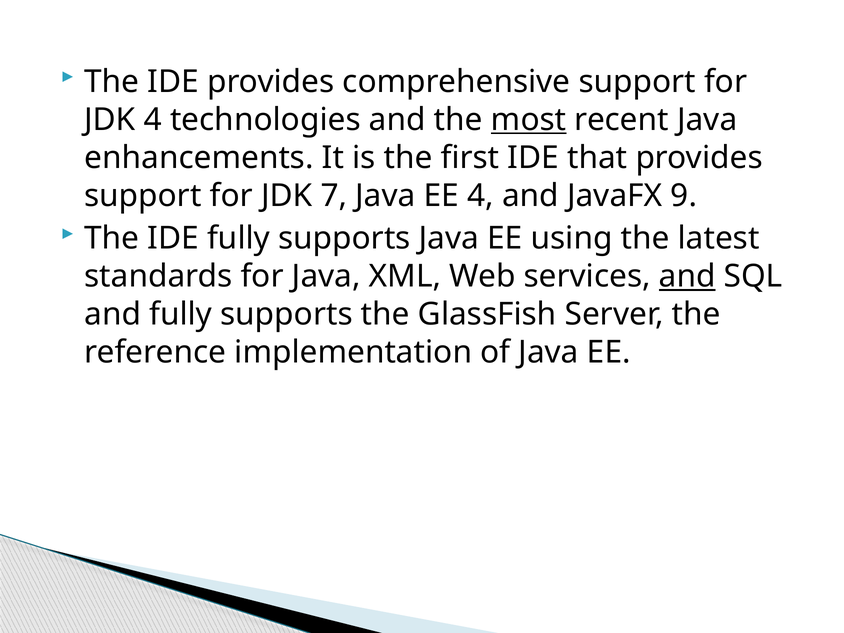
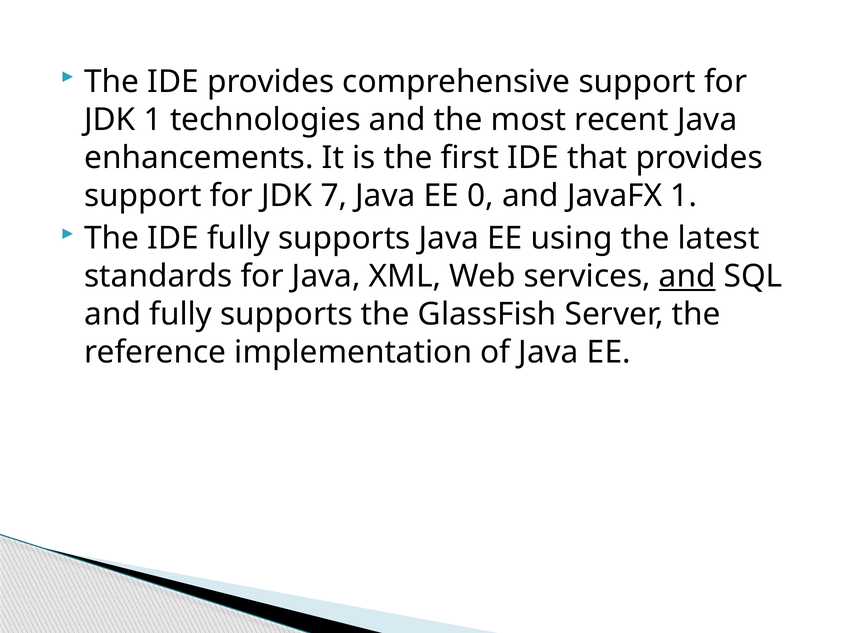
JDK 4: 4 -> 1 (153, 120)
most underline: present -> none (529, 120)
EE 4: 4 -> 0 (481, 196)
JavaFX 9: 9 -> 1 (684, 196)
